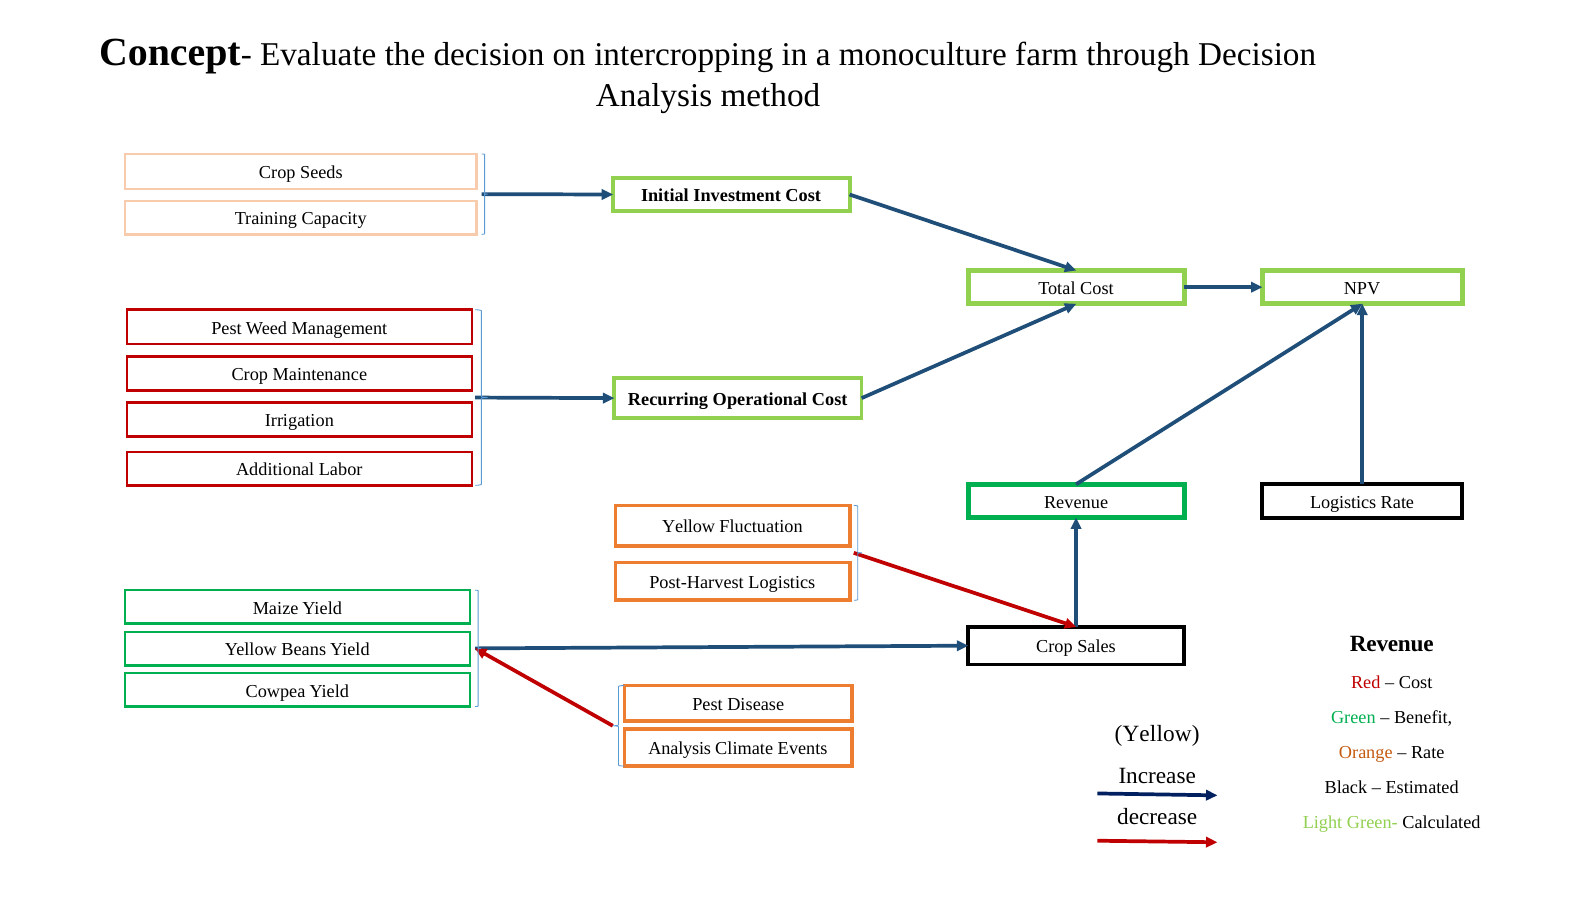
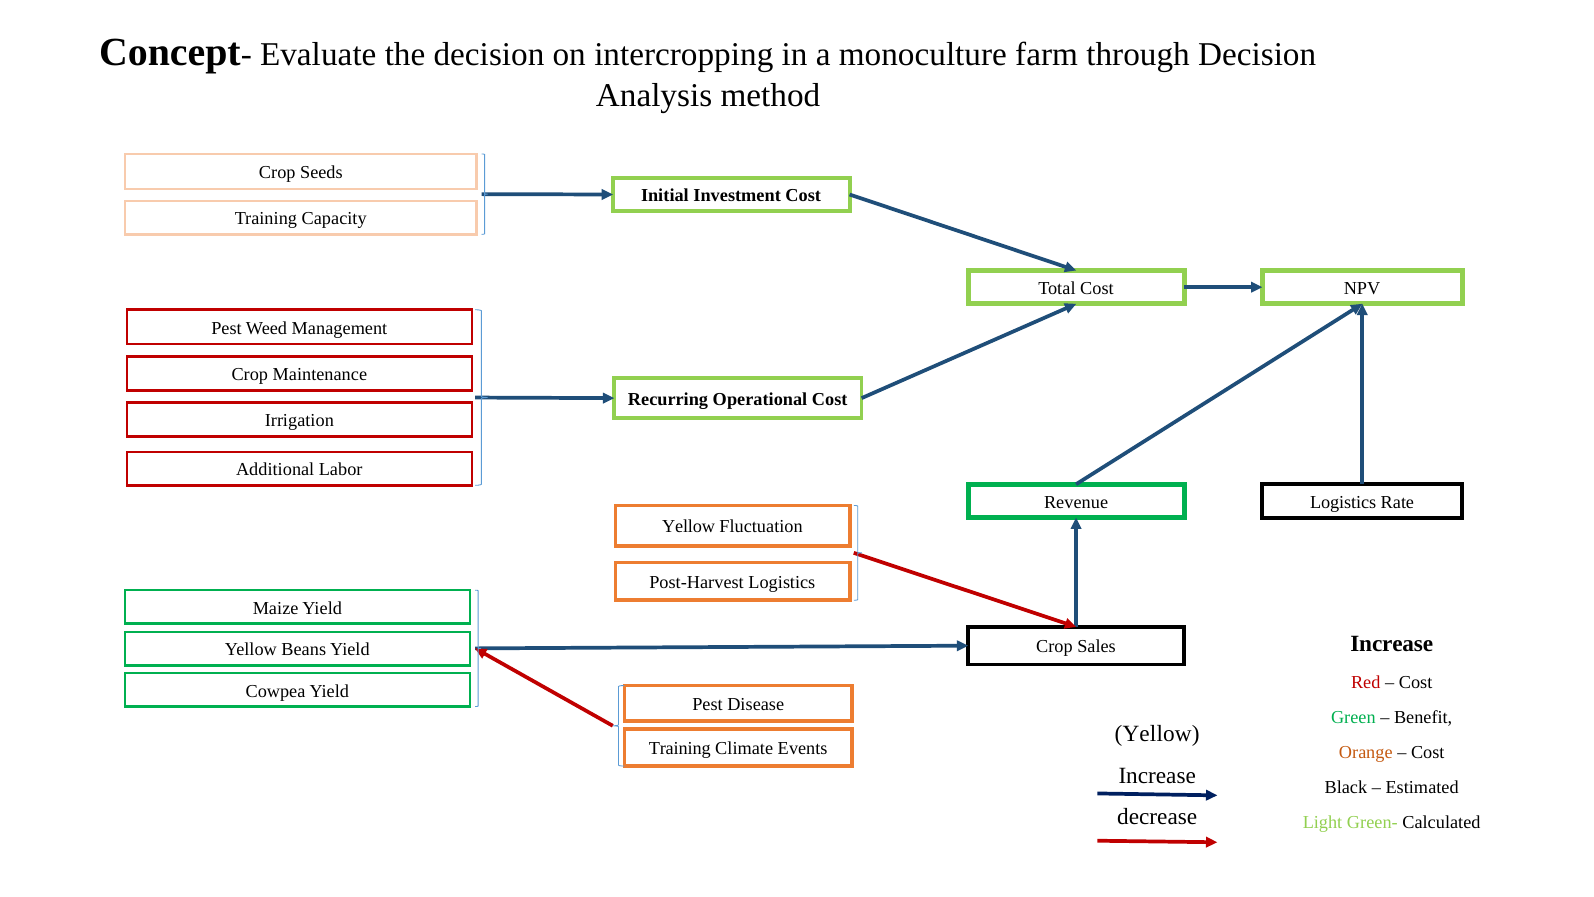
Revenue: Revenue -> Increase (1392, 644)
Analysis: Analysis -> Training (680, 748)
Rate: Rate -> Cost (1428, 752)
